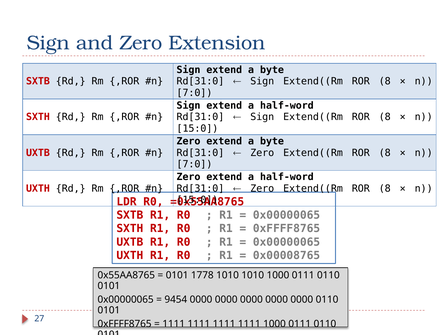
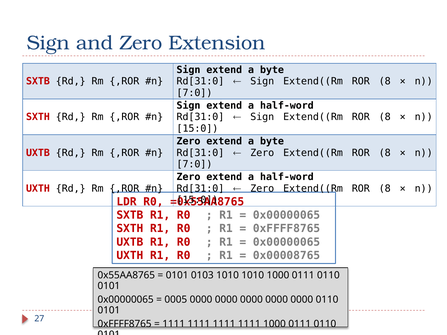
1778: 1778 -> 0103 (202, 275)
9454: 9454 -> 0005 (176, 300)
